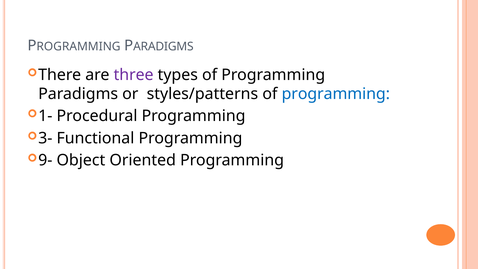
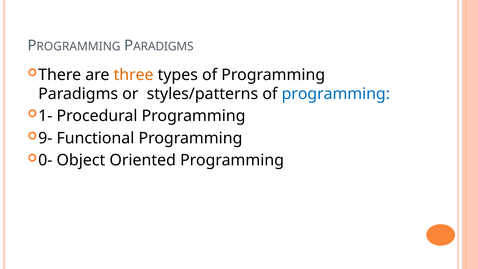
three colour: purple -> orange (134, 75)
3-: 3- -> 9- (45, 138)
9-: 9- -> 0- (45, 160)
